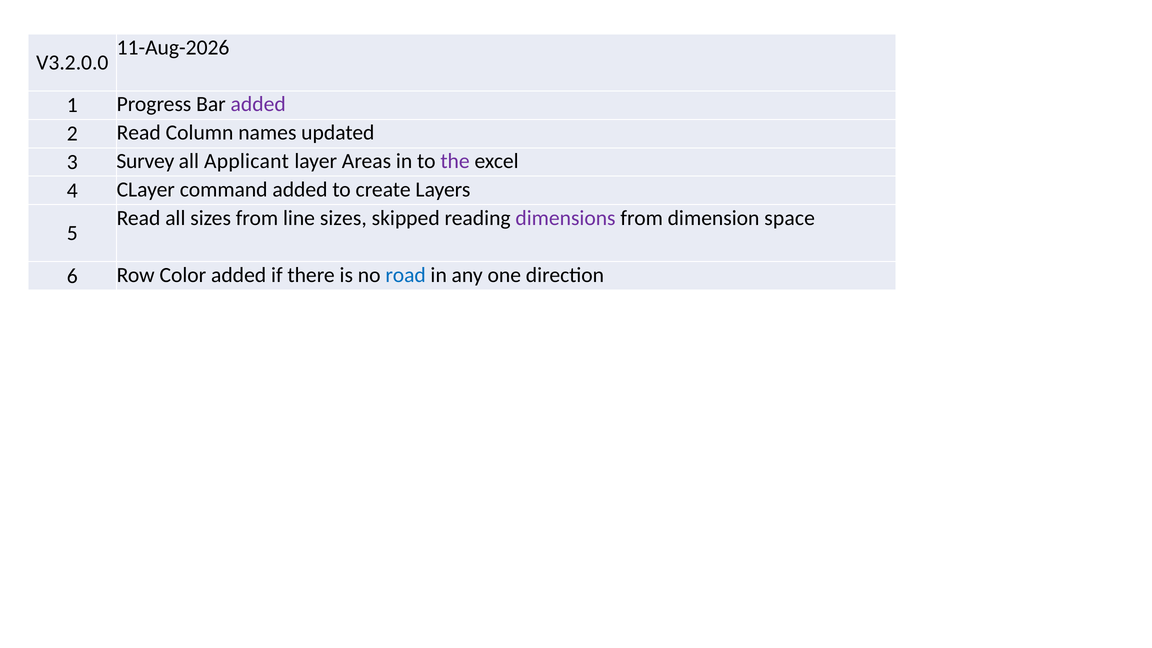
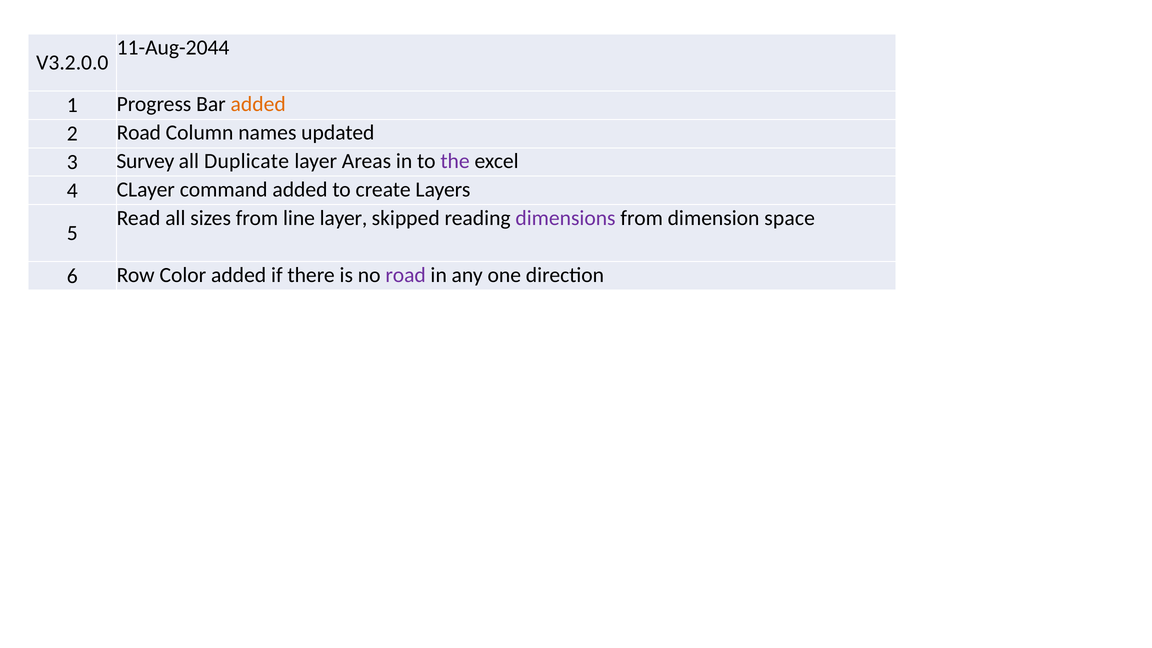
11-Aug-2026: 11-Aug-2026 -> 11-Aug-2044 (173, 47)
added colour: purple -> orange (258, 104)
2 Read: Read -> Road (139, 133)
Applicant: Applicant -> Duplicate (247, 161)
line sizes: sizes -> layer (343, 218)
road colour: blue -> purple (406, 275)
